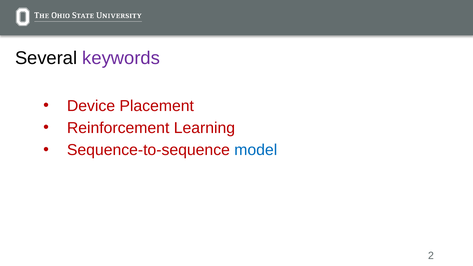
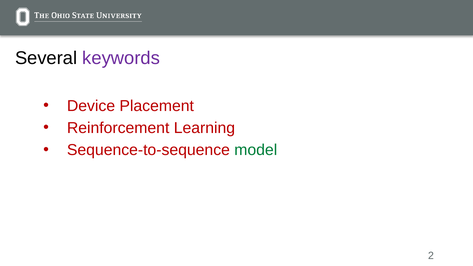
model colour: blue -> green (256, 150)
